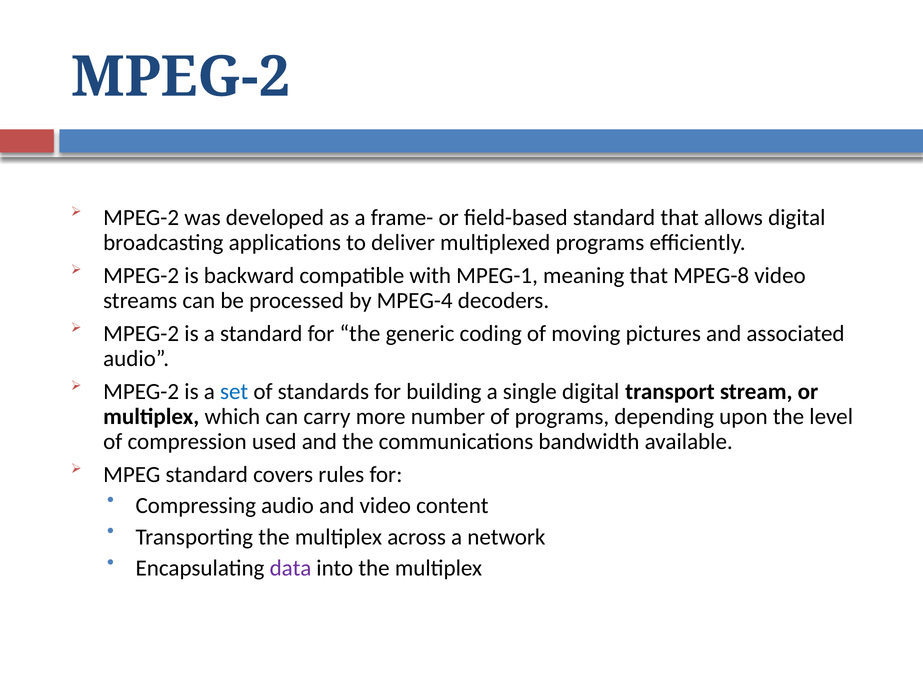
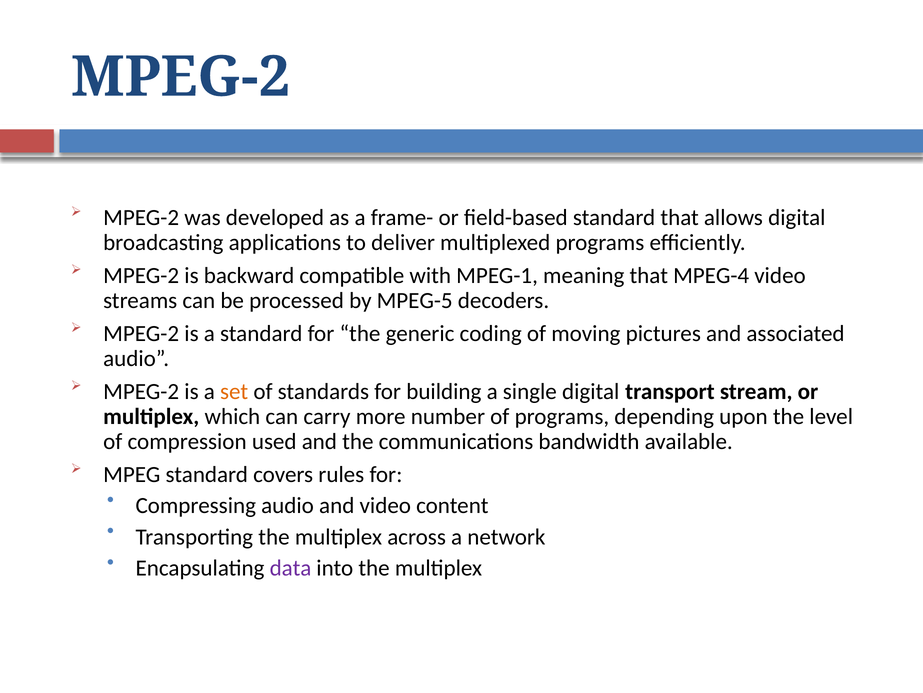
MPEG-8: MPEG-8 -> MPEG-4 (711, 275)
MPEG-4: MPEG-4 -> MPEG-5 (415, 300)
set colour: blue -> orange (234, 391)
